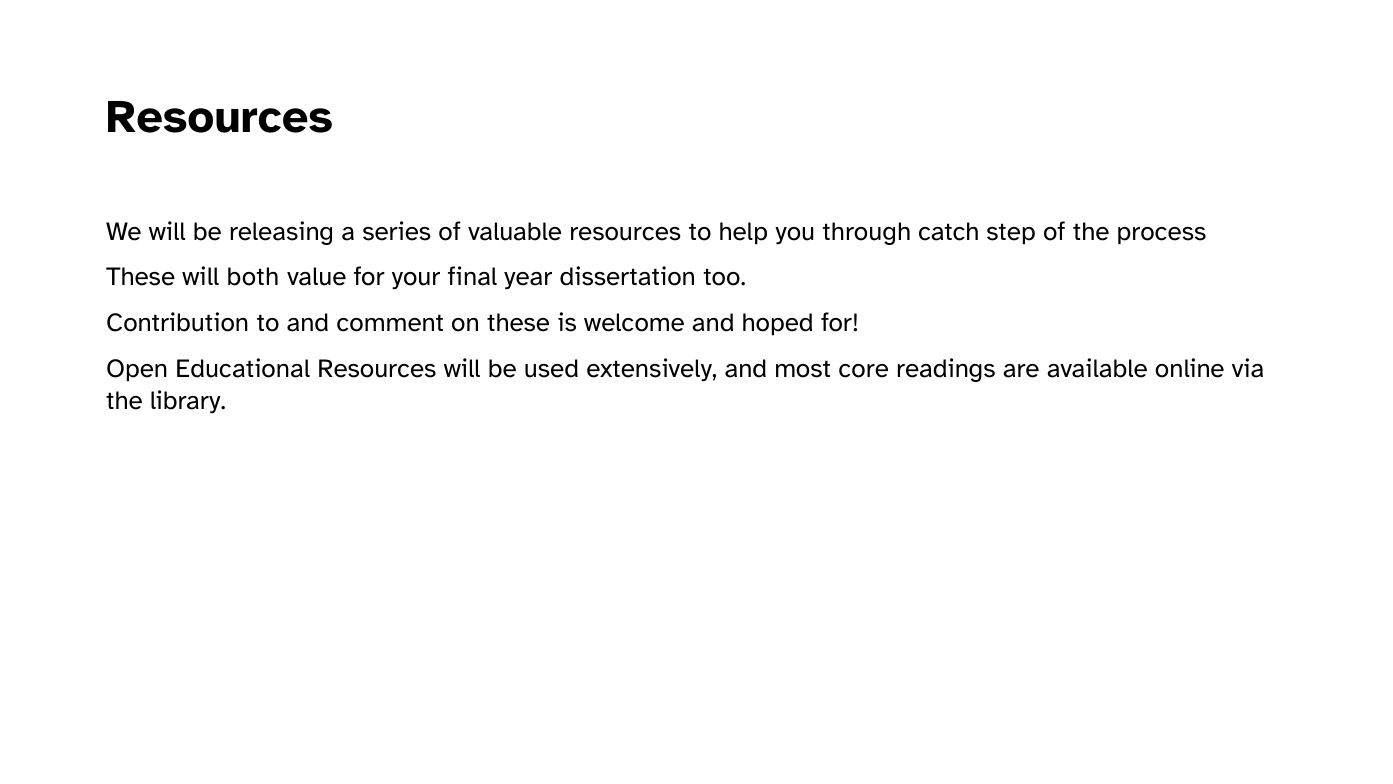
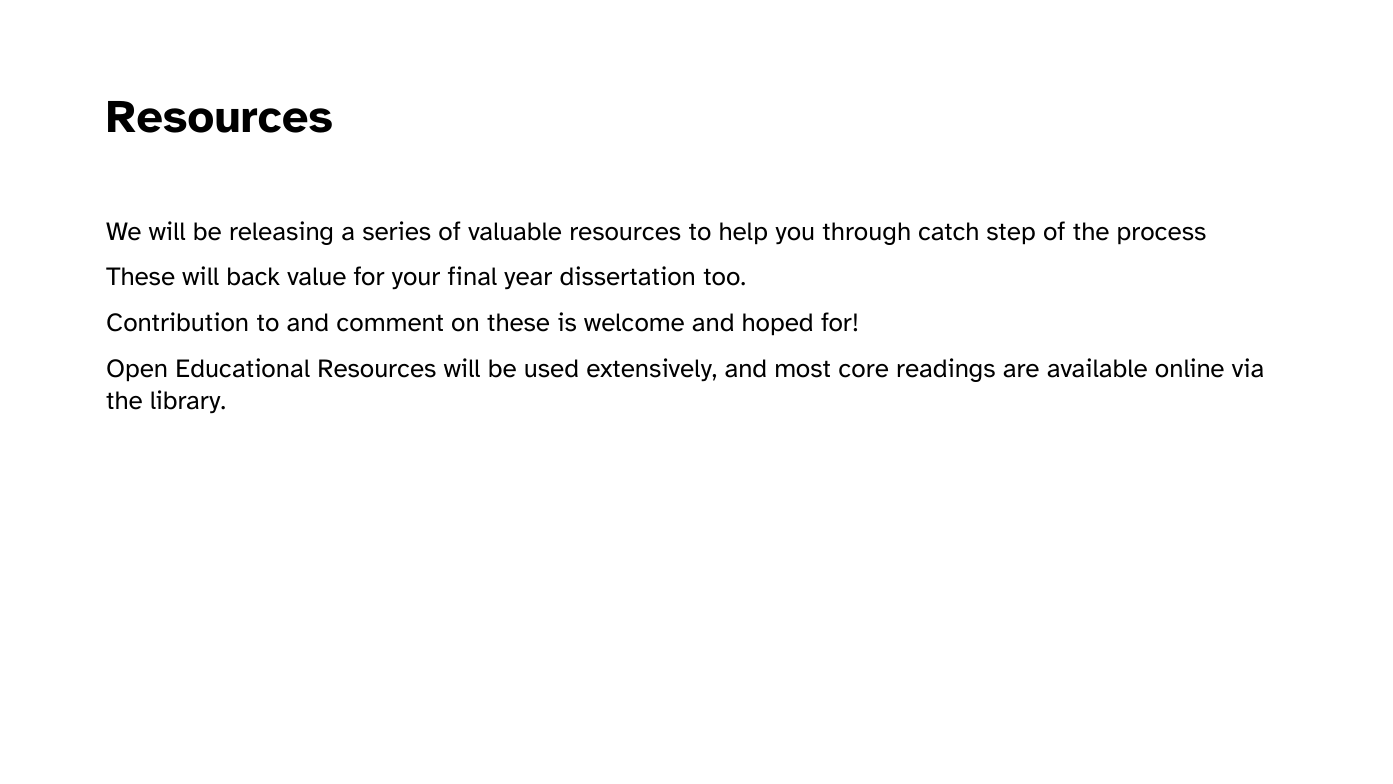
both: both -> back (253, 277)
